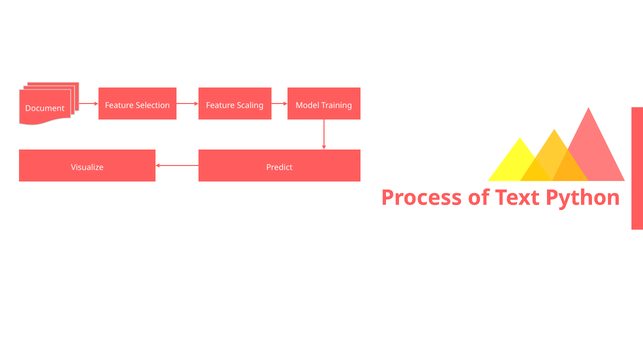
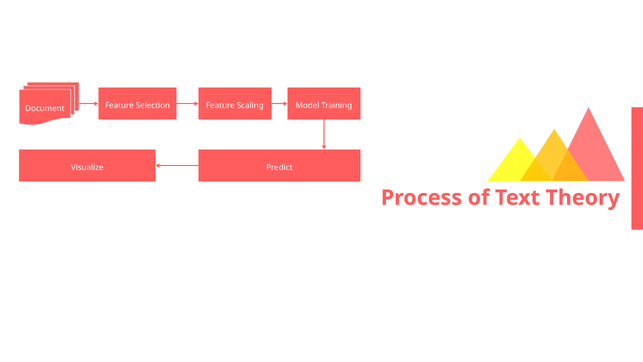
Python: Python -> Theory (583, 198)
